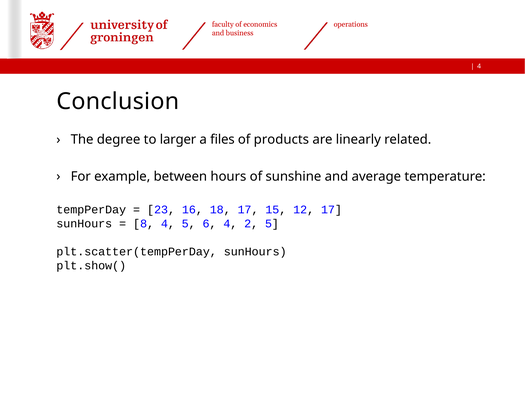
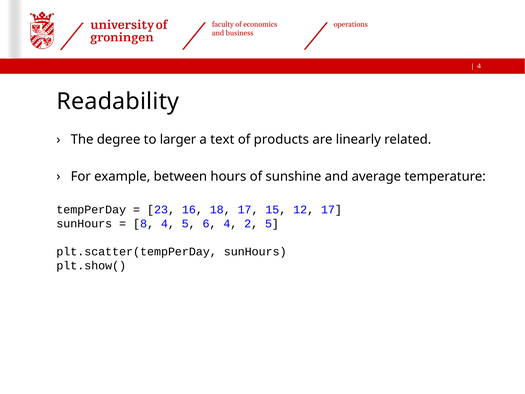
Conclusion: Conclusion -> Readability (118, 101)
files: files -> text (222, 139)
